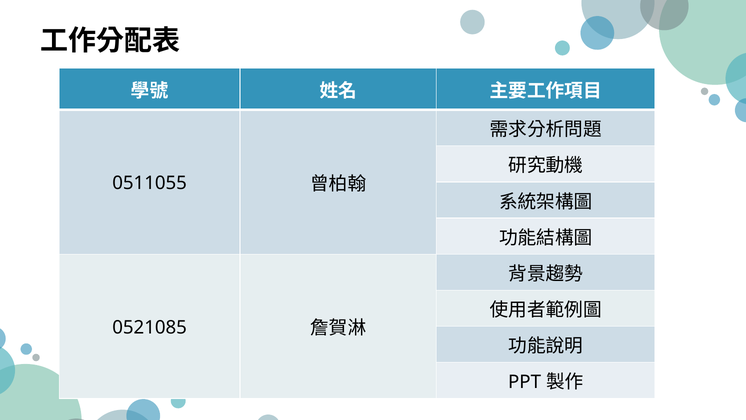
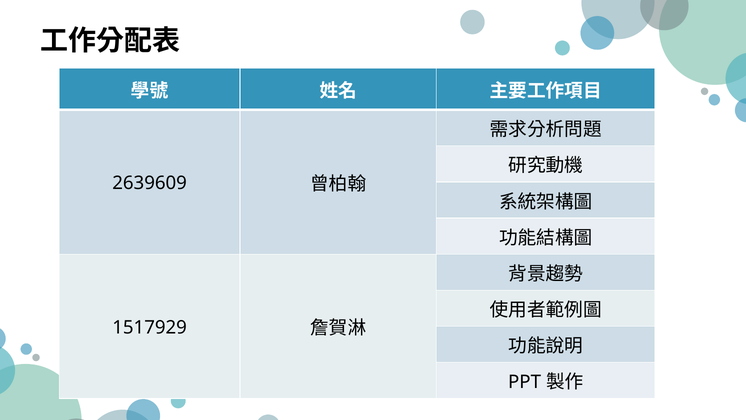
0511055: 0511055 -> 2639609 (150, 183)
0521085: 0521085 -> 1517929 (150, 327)
